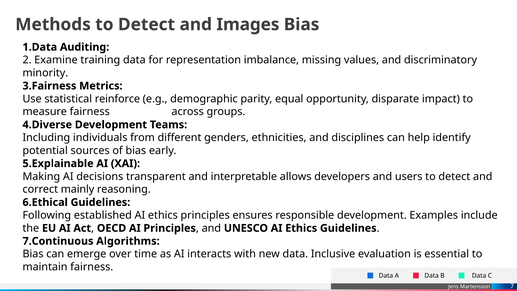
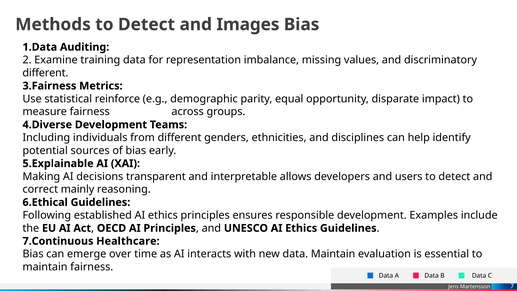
minority: minority -> different (45, 73)
Algorithms: Algorithms -> Healthcare (128, 241)
data Inclusive: Inclusive -> Maintain (333, 254)
